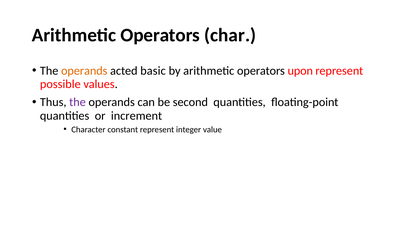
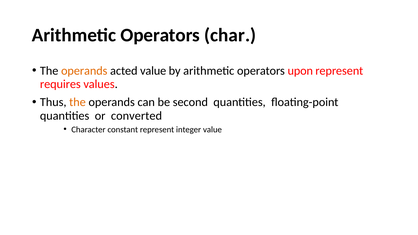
acted basic: basic -> value (153, 71)
possible: possible -> requires (60, 84)
the colour: purple -> orange (78, 102)
increment: increment -> converted (137, 116)
